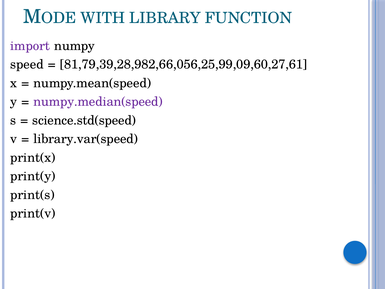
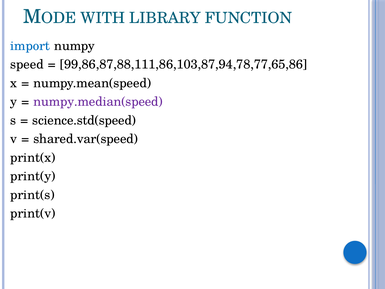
import colour: purple -> blue (30, 46)
81,79,39,28,982,66,056,25,99,09,60,27,61: 81,79,39,28,982,66,056,25,99,09,60,27,61 -> 99,86,87,88,111,86,103,87,94,78,77,65,86 (184, 64)
library.var(speed: library.var(speed -> shared.var(speed (86, 139)
